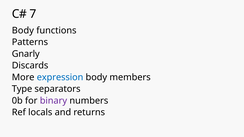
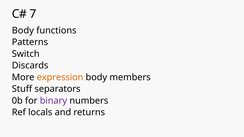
Gnarly: Gnarly -> Switch (26, 54)
expression colour: blue -> orange (60, 77)
Type: Type -> Stuff (22, 89)
